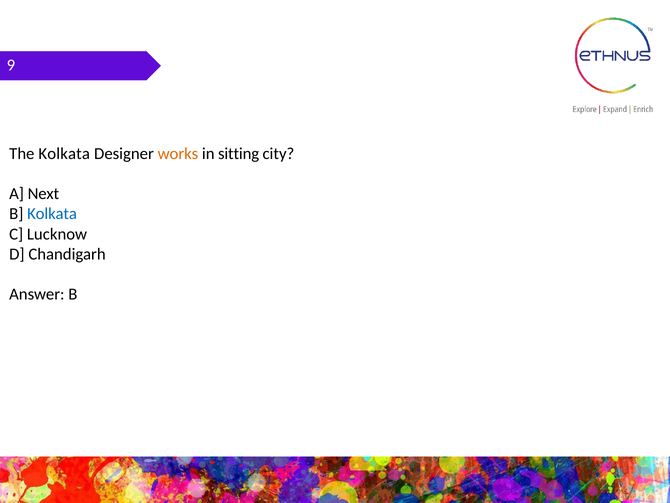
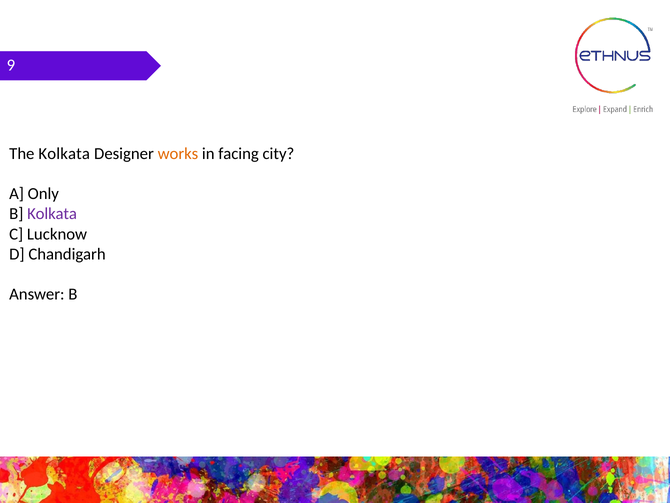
sitting: sitting -> facing (239, 153)
Next: Next -> Only (43, 194)
Kolkata colour: blue -> purple (52, 214)
